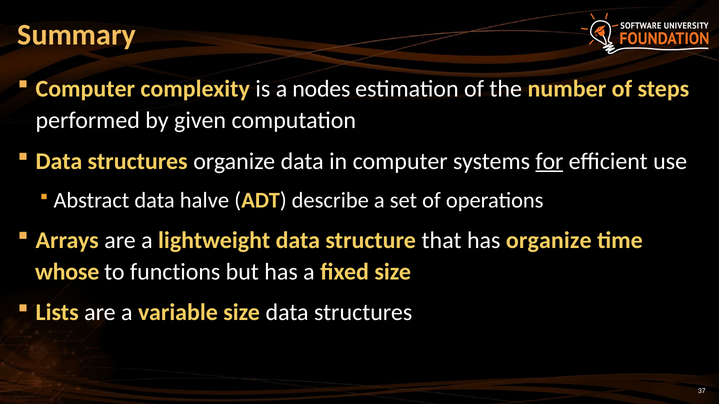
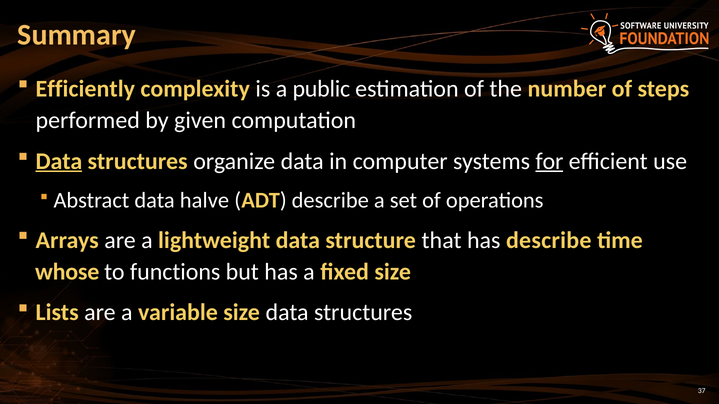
Computer: Computer -> Efficiently (85, 89)
nodes: nodes -> public (321, 89)
Data underline: none -> present (59, 161)
has organize: organize -> describe (549, 241)
